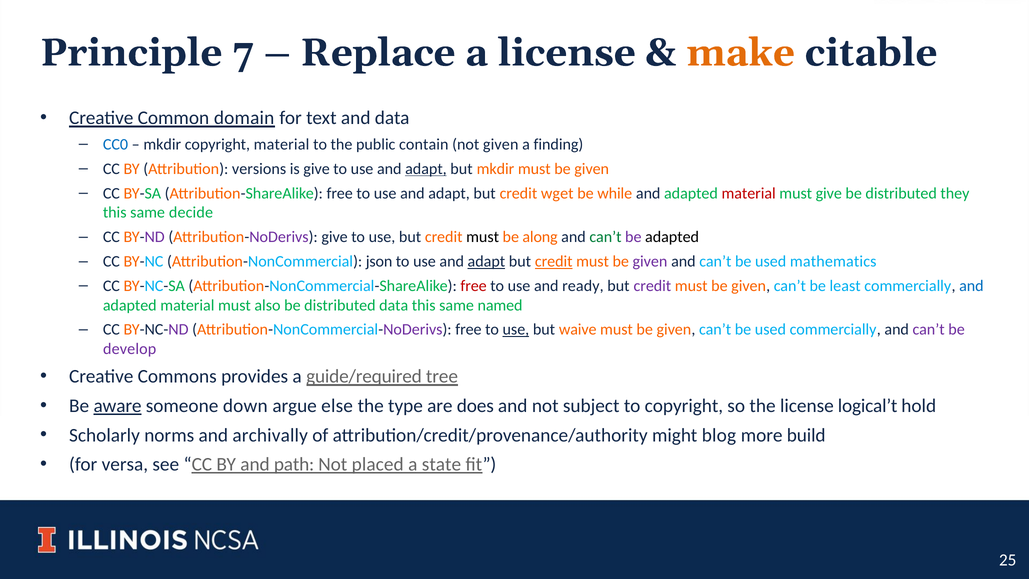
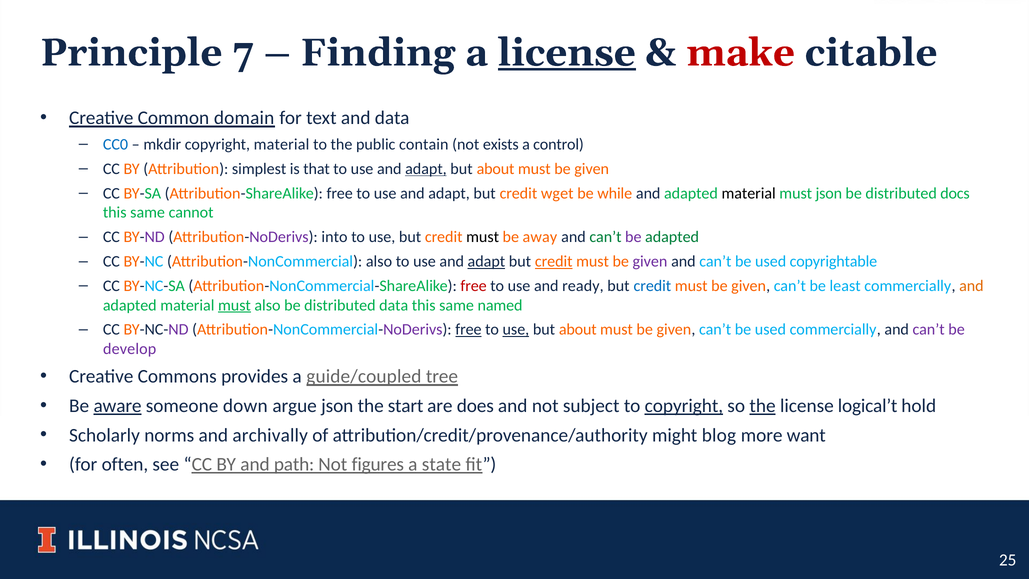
Replace: Replace -> Finding (378, 53)
license underline: none -> present (567, 53)
make colour: orange -> red (741, 53)
not given: given -> exists (501, 144)
finding: finding -> control (559, 144)
versions: versions -> simplest (259, 169)
is give: give -> that (317, 169)
mkdir: mkdir -> about (496, 169)
material colour: red -> black (749, 193)
must give: give -> json (829, 193)
they: they -> docs (955, 193)
decide: decide -> cannot (191, 213)
Attribution-NoDerivs give: give -> into (334, 237)
along: along -> away (540, 237)
adapted colour: black -> green (672, 237)
Attribution-NonCommercial json: json -> also (379, 261)
mathematics: mathematics -> copyrightable (833, 261)
credit colour: purple -> blue (652, 286)
and colour: blue -> orange (971, 286)
must underline: none -> present (234, 305)
free underline: none -> present (468, 330)
waive: waive -> about (578, 330)
guide/required: guide/required -> guide/coupled (364, 376)
argue else: else -> json (337, 406)
type: type -> start (406, 406)
copyright underline: none -> present (684, 406)
the underline: none -> present (763, 406)
build: build -> want (806, 435)
versa: versa -> often (125, 464)
placed: placed -> figures (378, 464)
